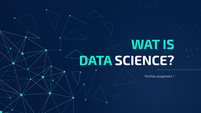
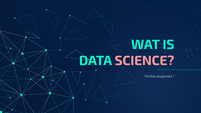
SCIENCE colour: white -> pink (144, 61)
